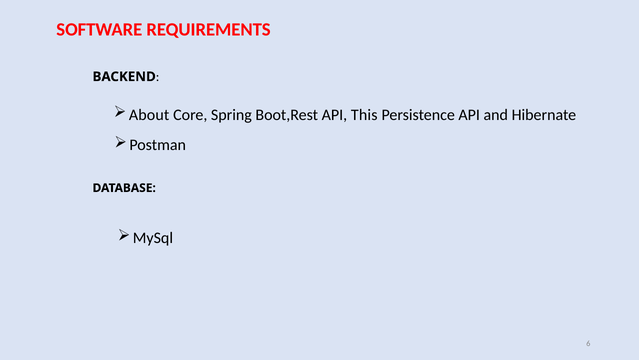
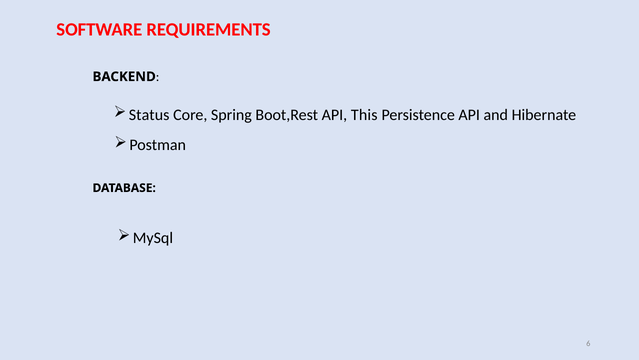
About: About -> Status (149, 115)
